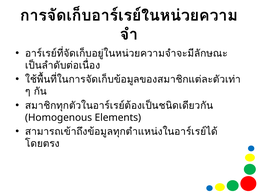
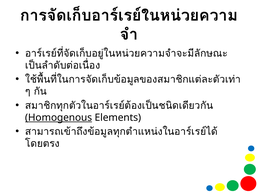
Homogenous underline: none -> present (59, 117)
